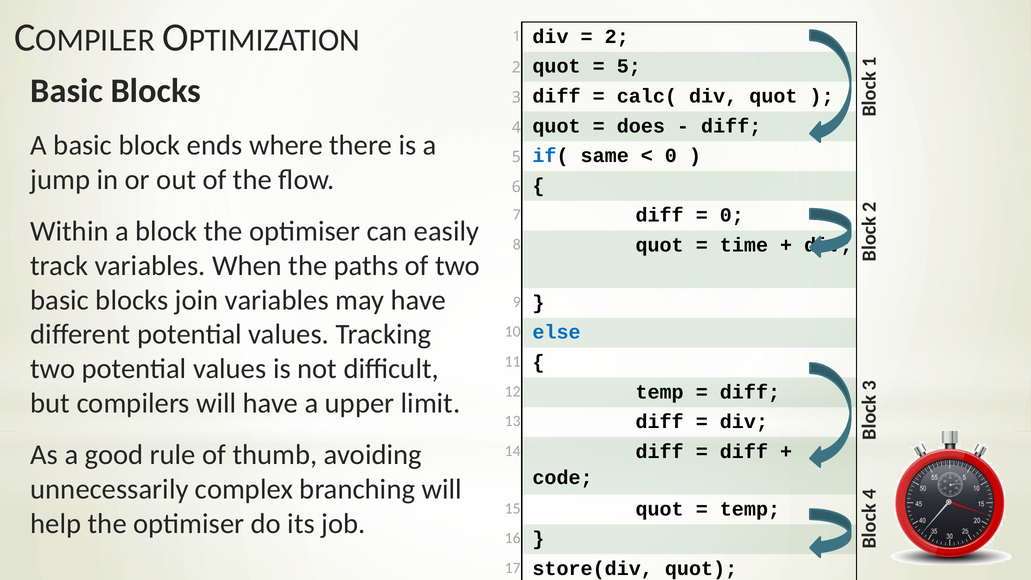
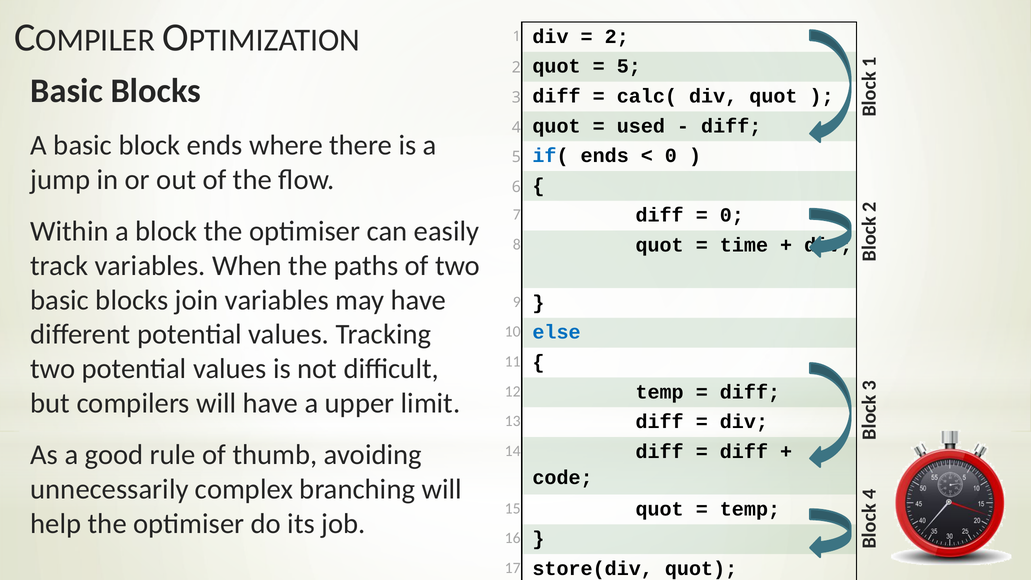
does: does -> used (641, 126)
if( same: same -> ends (605, 156)
